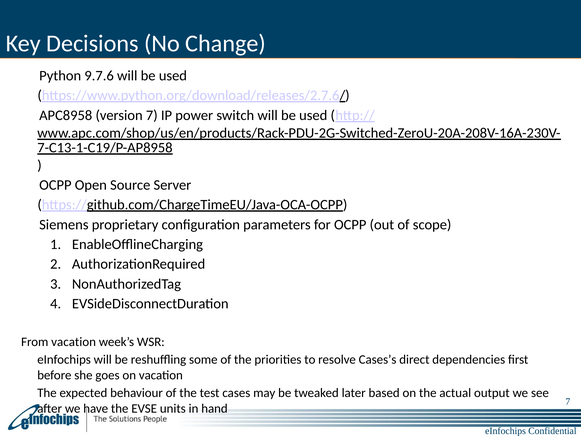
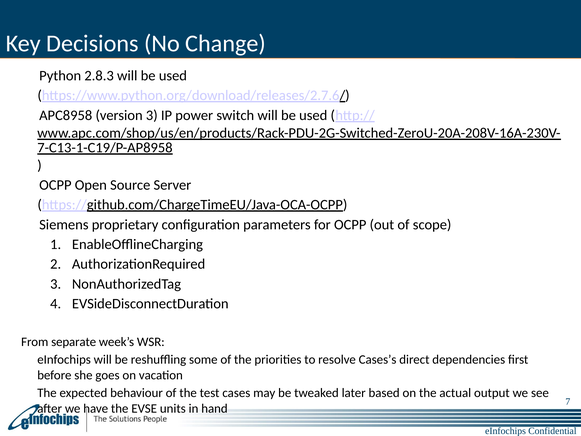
9.7.6: 9.7.6 -> 2.8.3 (99, 76)
version 7: 7 -> 3 (152, 115)
From vacation: vacation -> separate (74, 342)
